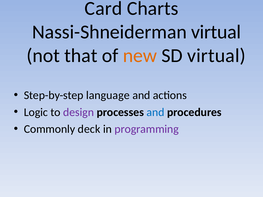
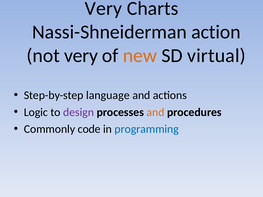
Card: Card -> Very (103, 8)
Nassi-Shneiderman virtual: virtual -> action (216, 32)
not that: that -> very (81, 56)
and colour: blue -> orange (155, 112)
deck: deck -> code (89, 129)
programming colour: purple -> blue (147, 129)
